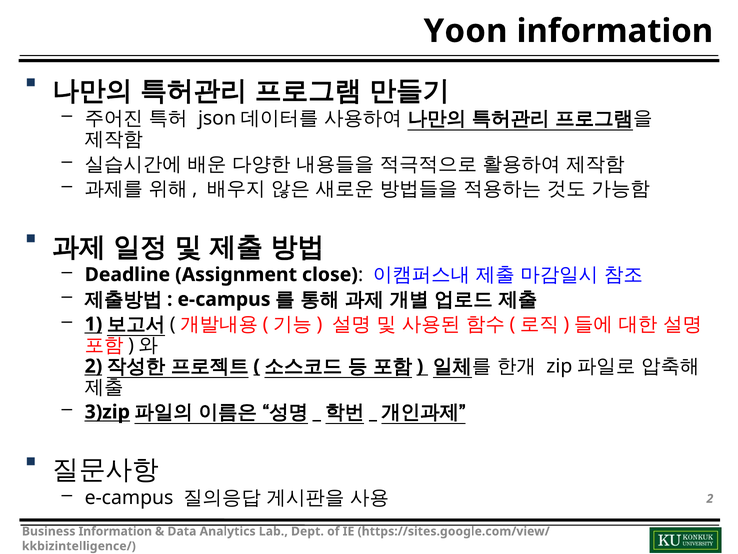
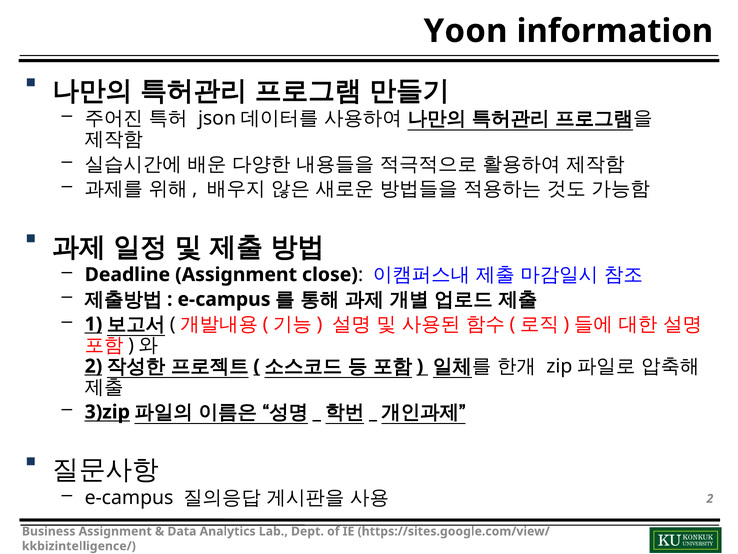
Business Information: Information -> Assignment (115, 531)
